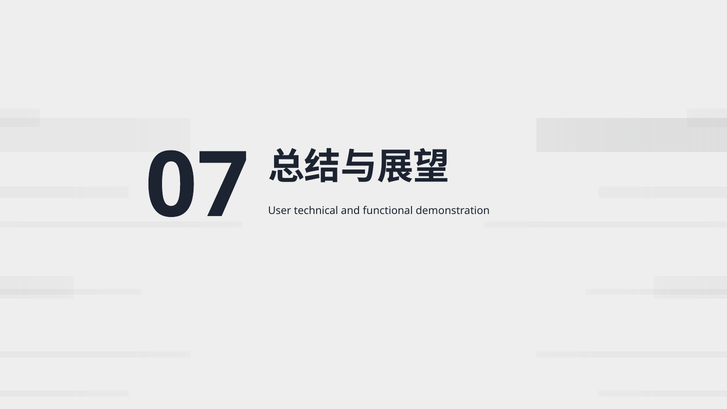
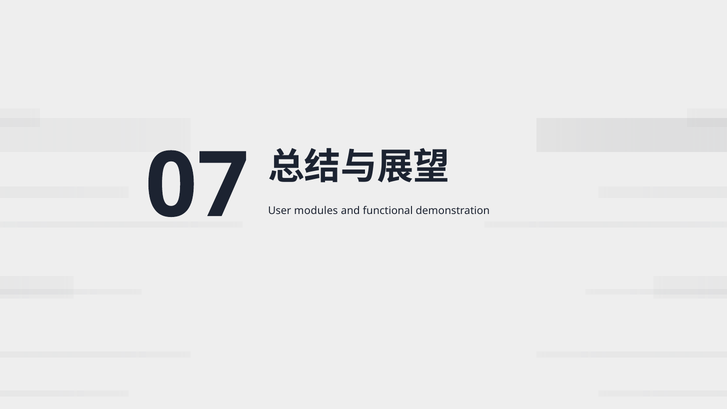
technical: technical -> modules (316, 211)
